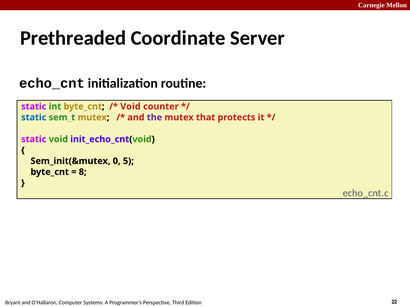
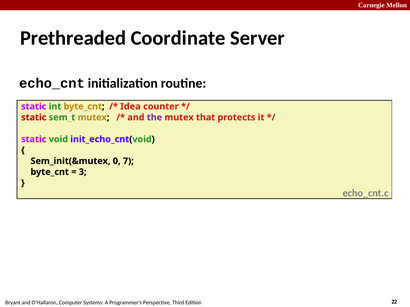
Void: Void -> Idea (130, 107)
static colour: blue -> red (34, 118)
5: 5 -> 7 (128, 161)
8: 8 -> 3 (83, 172)
